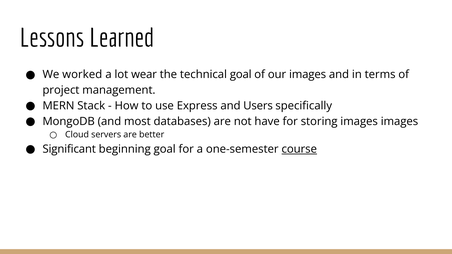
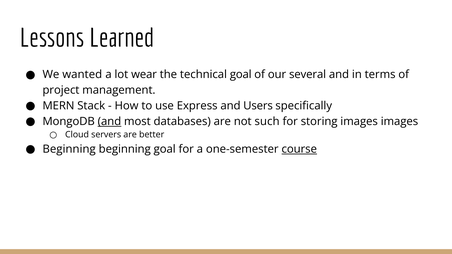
worked: worked -> wanted (82, 75)
our images: images -> several (308, 75)
and underline: none -> present (109, 121)
have: have -> such (267, 121)
Significant: Significant -> Beginning (69, 149)
